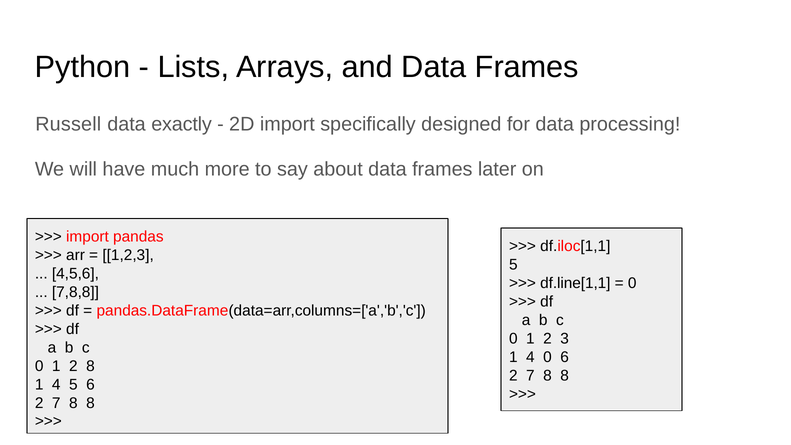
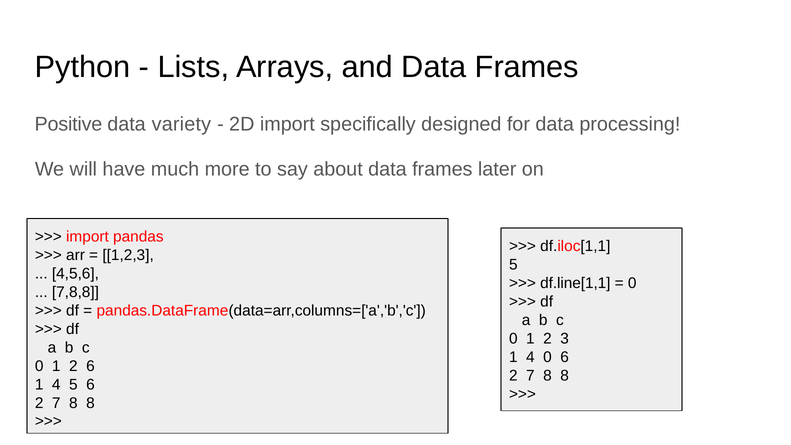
Russell: Russell -> Positive (68, 124)
exactly: exactly -> variety (181, 124)
2 8: 8 -> 6 (90, 366)
